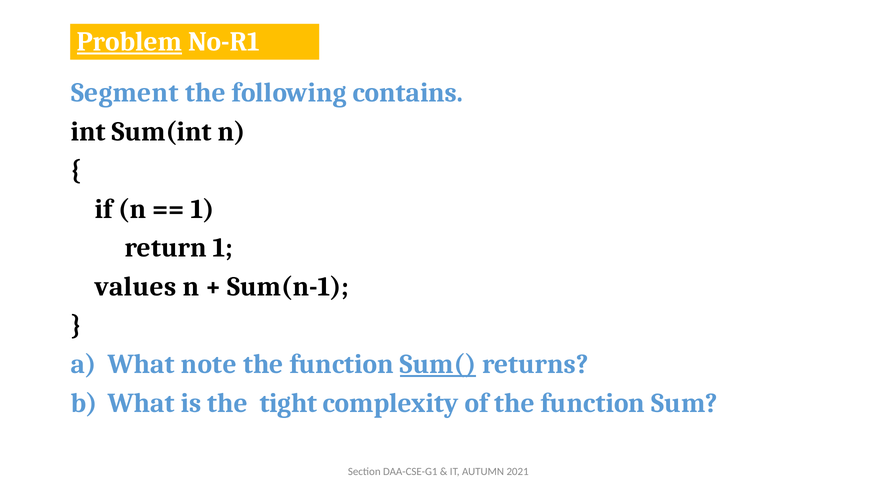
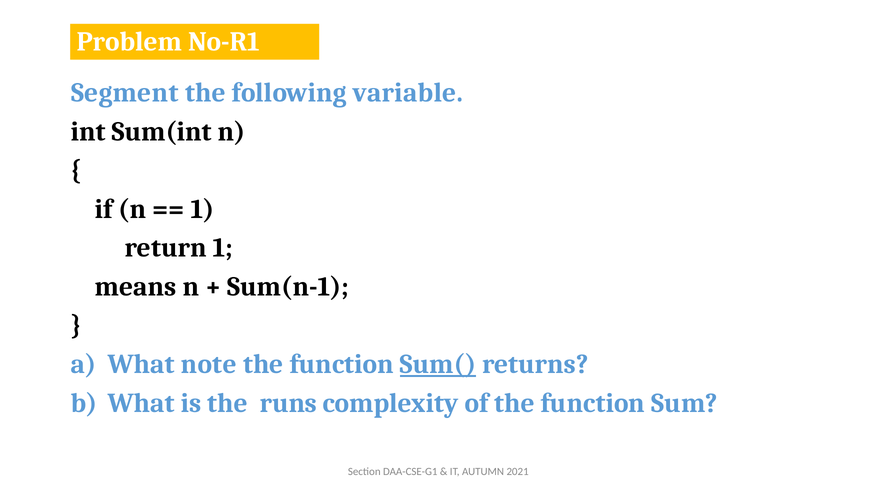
Problem underline: present -> none (129, 42)
contains: contains -> variable (408, 93)
values: values -> means (136, 286)
tight: tight -> runs (288, 402)
